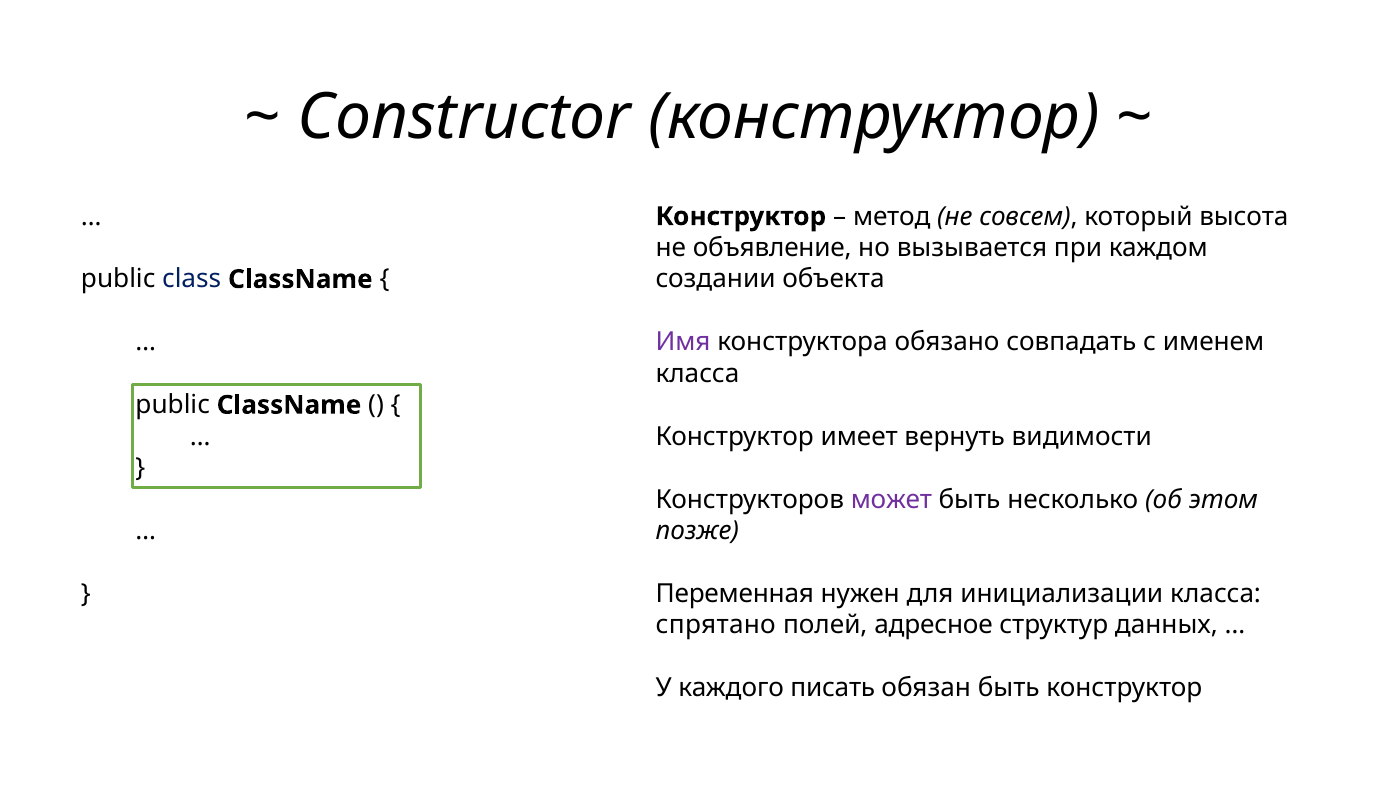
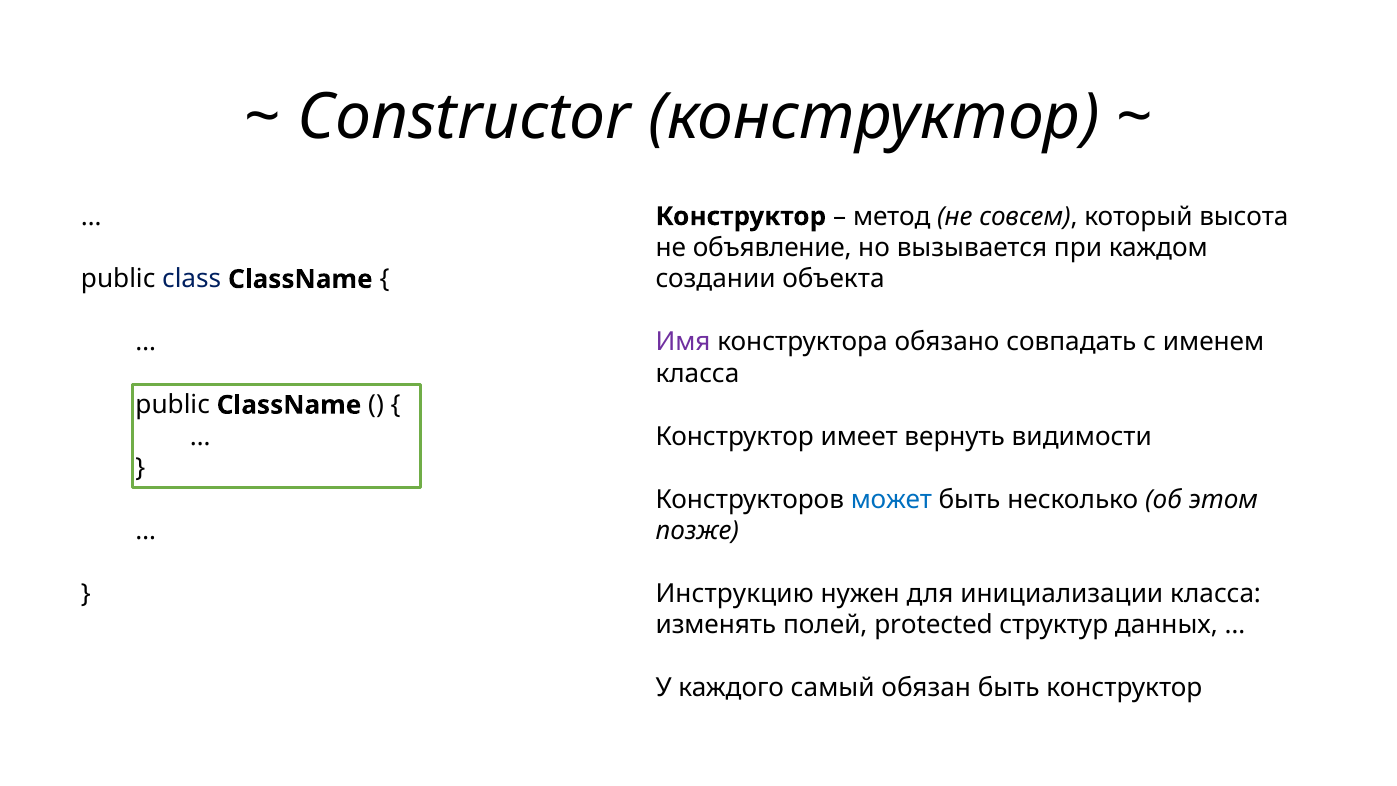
может colour: purple -> blue (891, 499)
Переменная: Переменная -> Инструкцию (735, 594)
спрятано: спрятано -> изменять (716, 625)
адресное: адресное -> protected (934, 625)
писать: писать -> самый (833, 688)
